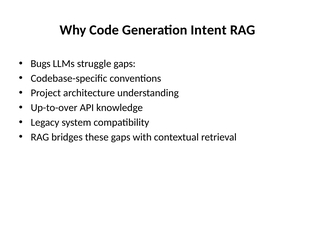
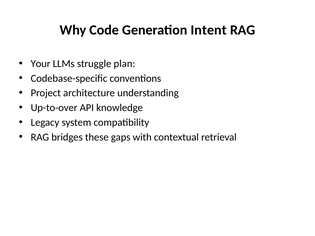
Bugs: Bugs -> Your (41, 64)
struggle gaps: gaps -> plan (124, 64)
